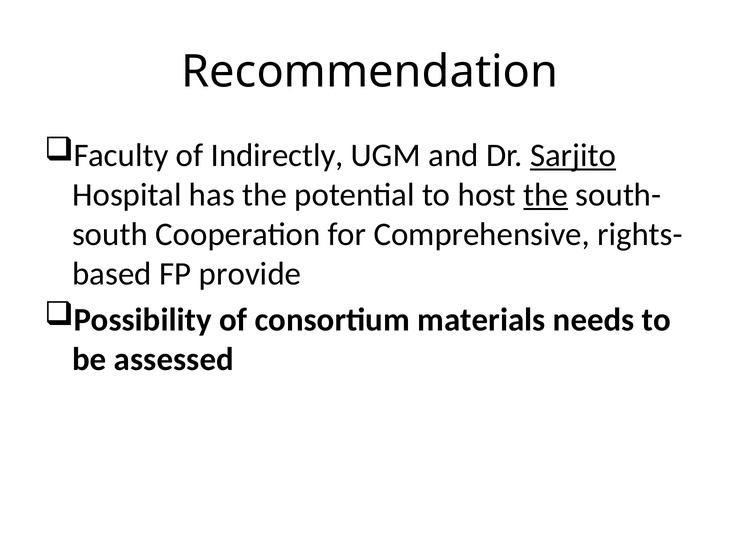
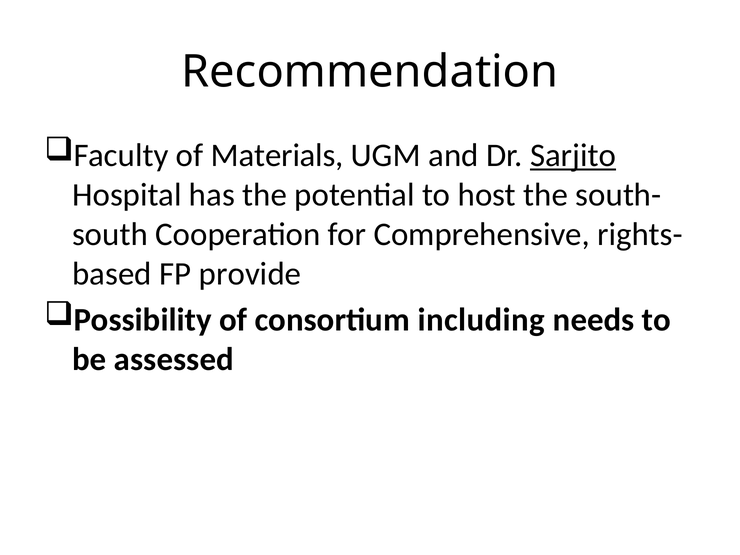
Indirectly: Indirectly -> Materials (277, 155)
the underline: present -> none (546, 195)
materials: materials -> including (481, 320)
